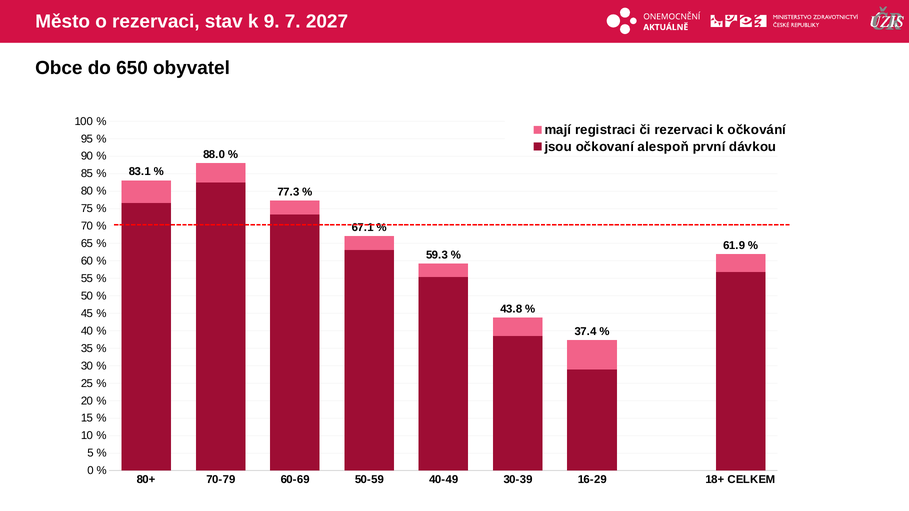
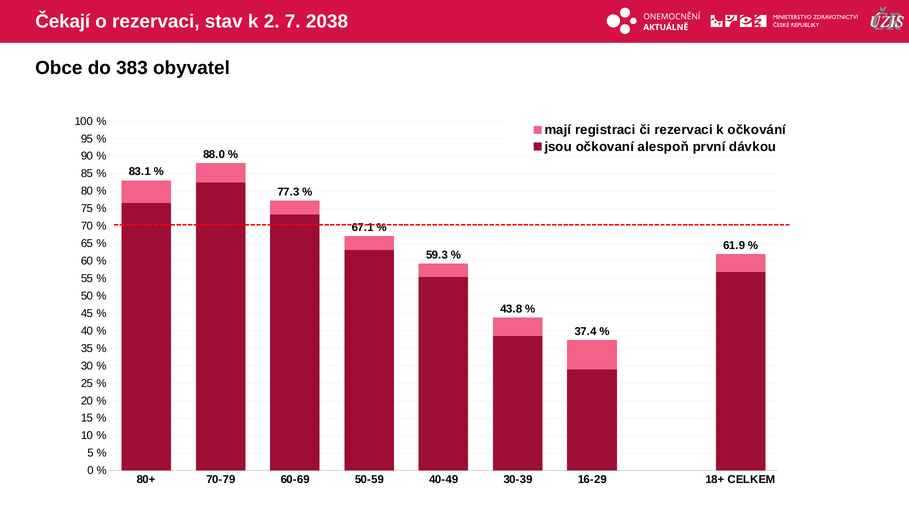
Město: Město -> Čekají (63, 21)
9: 9 -> 2 (272, 21)
2027: 2027 -> 2038 (327, 21)
650: 650 -> 383 (132, 68)
